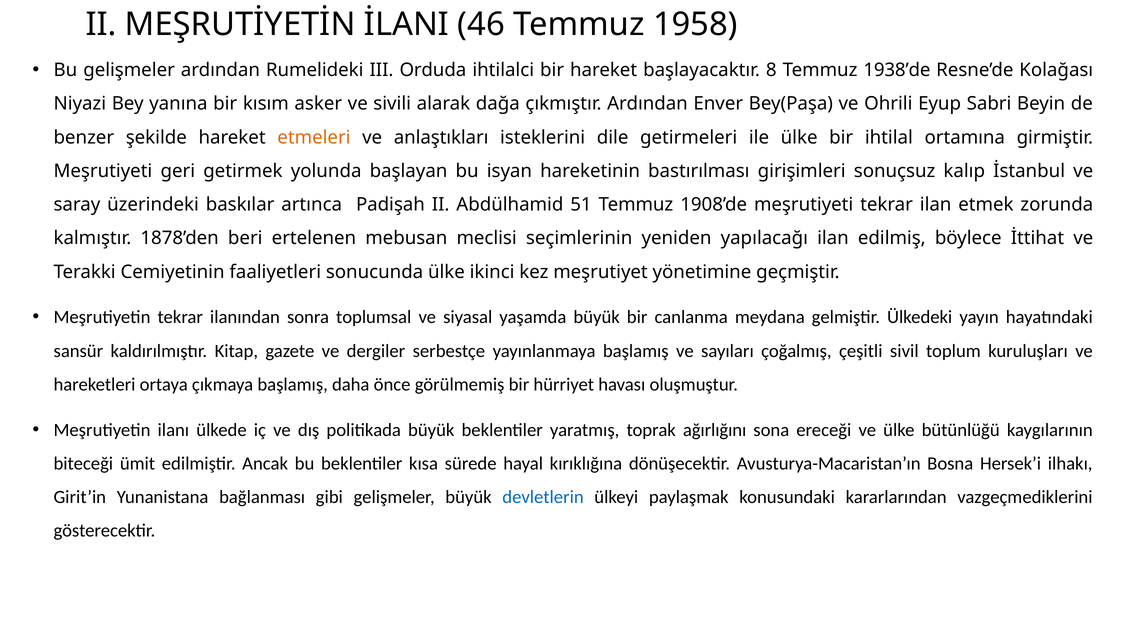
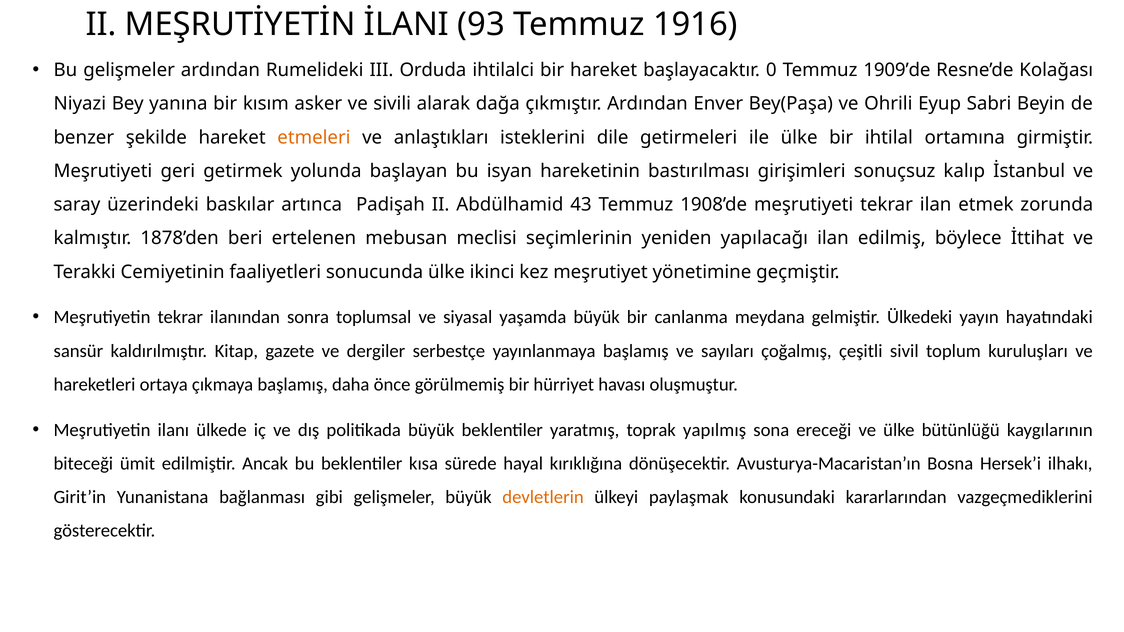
46: 46 -> 93 (481, 24)
1958: 1958 -> 1916 (695, 24)
8: 8 -> 0 (771, 70)
1938’de: 1938’de -> 1909’de (897, 70)
51: 51 -> 43 (581, 205)
ağırlığını: ağırlığını -> yapılmış (715, 430)
devletlerin colour: blue -> orange (543, 497)
